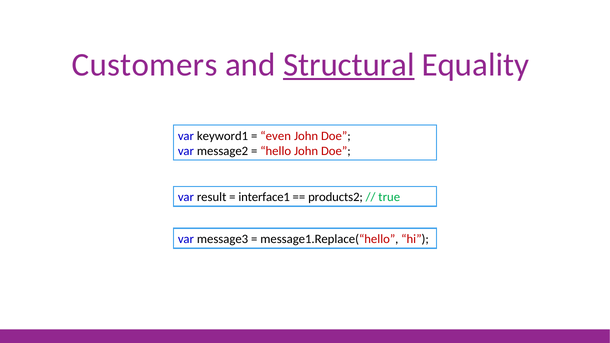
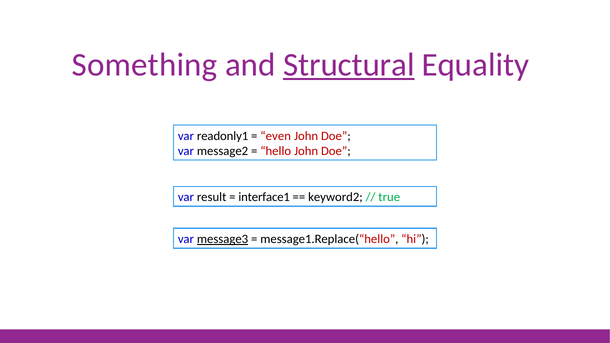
Customers: Customers -> Something (145, 65)
keyword1: keyword1 -> readonly1 (223, 136)
products2: products2 -> keyword2 (335, 197)
message3 underline: none -> present (223, 239)
